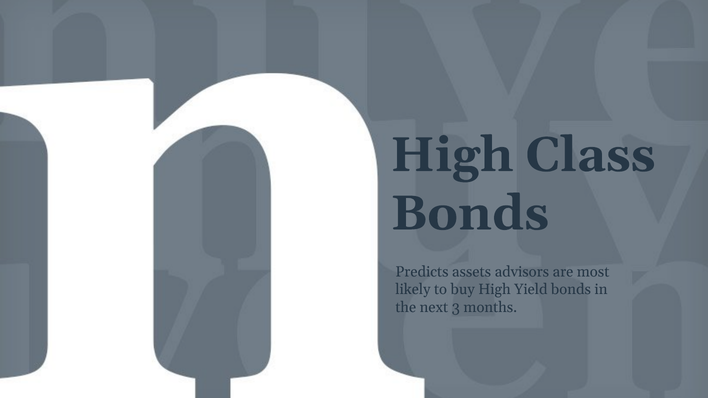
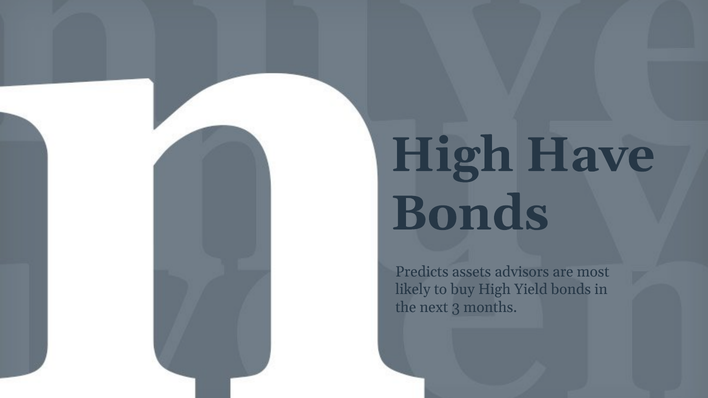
Class: Class -> Have (590, 155)
